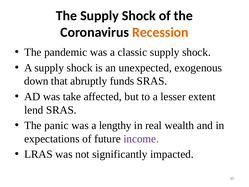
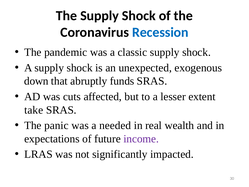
Recession colour: orange -> blue (160, 32)
take: take -> cuts (72, 97)
lend: lend -> take (34, 110)
lengthy: lengthy -> needed (115, 125)
